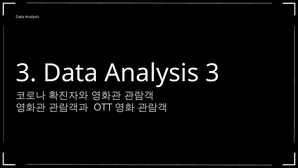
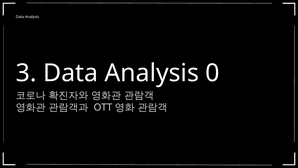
Analysis 3: 3 -> 0 (212, 73)
